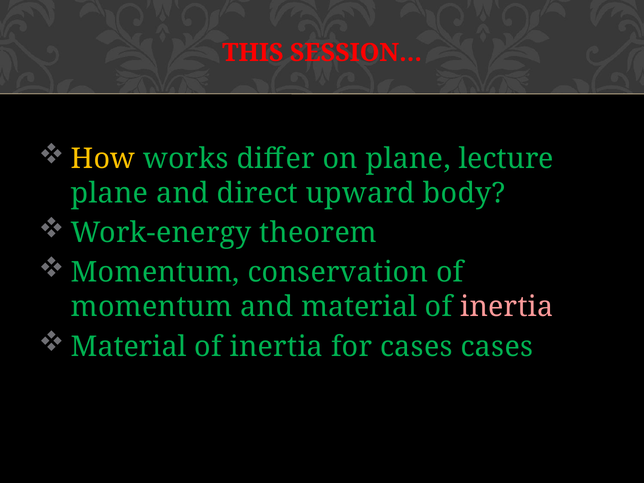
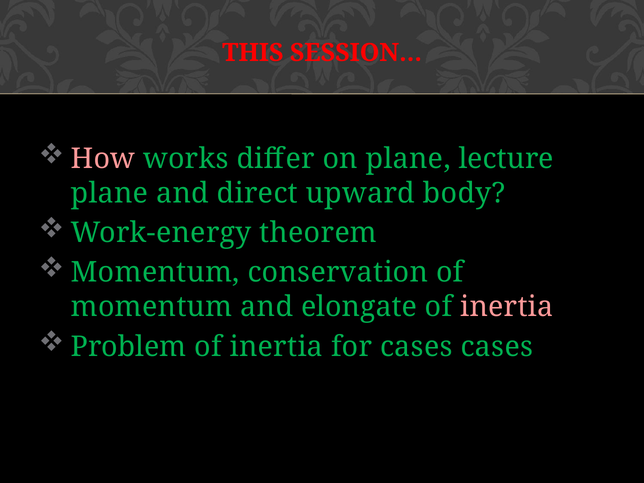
How colour: yellow -> pink (103, 159)
and material: material -> elongate (359, 307)
Material: Material -> Problem (129, 347)
